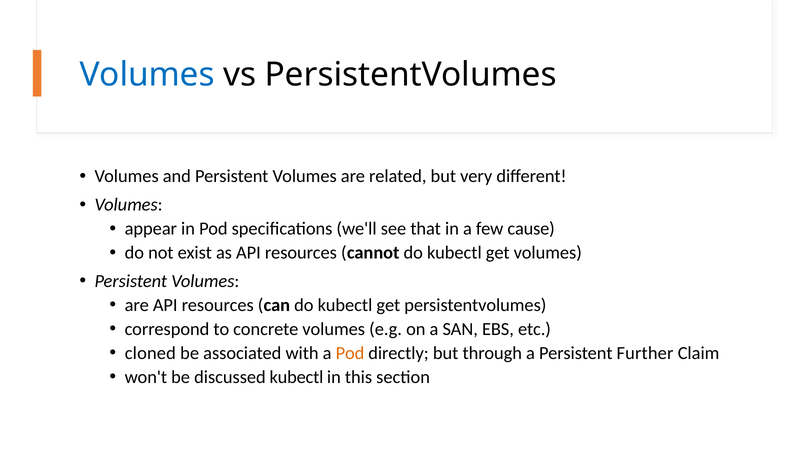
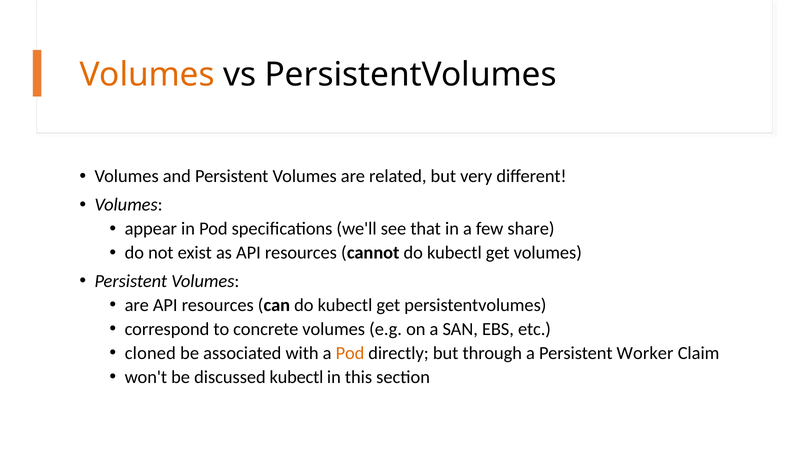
Volumes colour: blue -> orange (147, 75)
cause: cause -> share (531, 229)
Further: Further -> Worker (645, 353)
